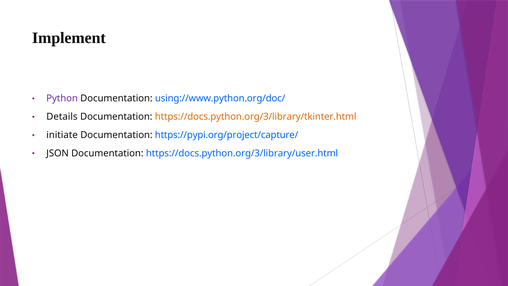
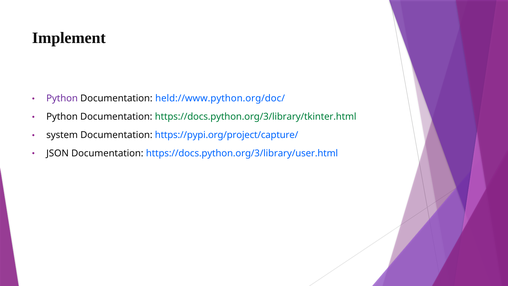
using://www.python.org/doc/: using://www.python.org/doc/ -> held://www.python.org/doc/ (220, 98)
Details: Details -> Python (62, 117)
https://docs.python.org/3/library/tkinter.html colour: orange -> green (256, 117)
initiate: initiate -> system (62, 135)
